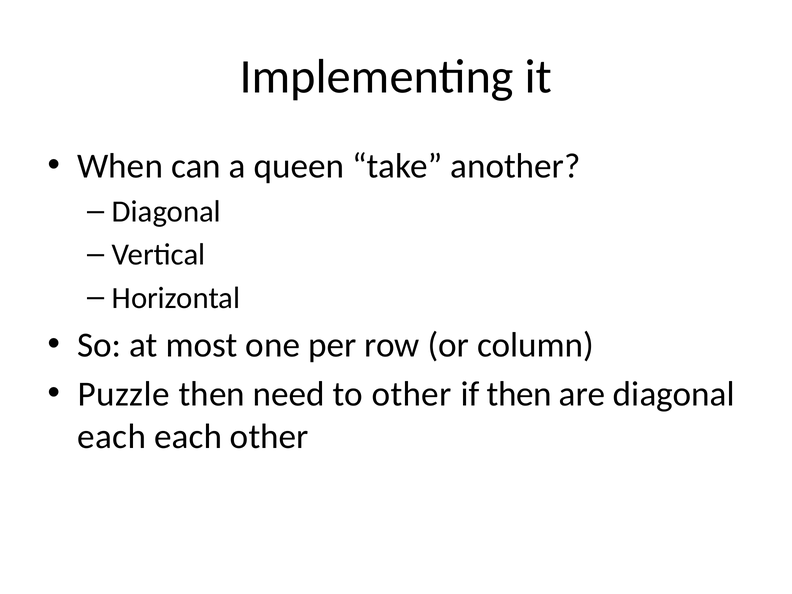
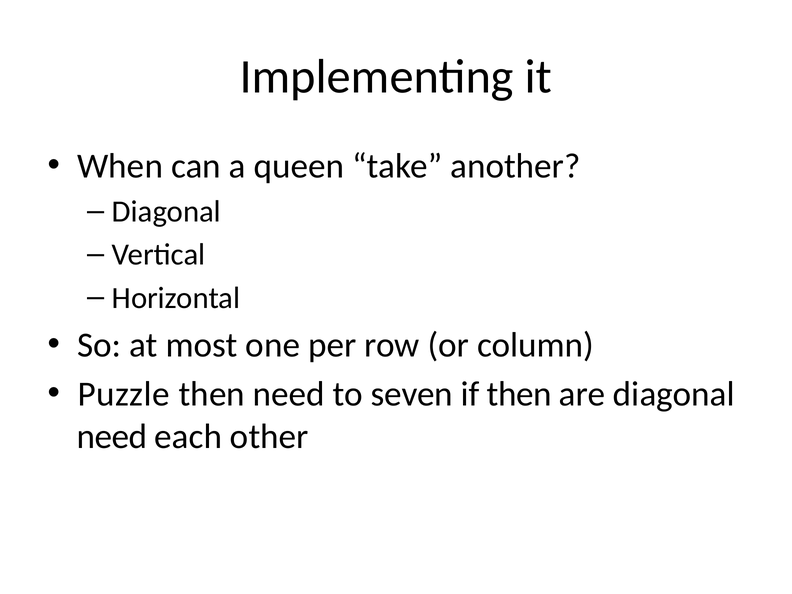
to other: other -> seven (412, 394)
each: each -> need (112, 436)
